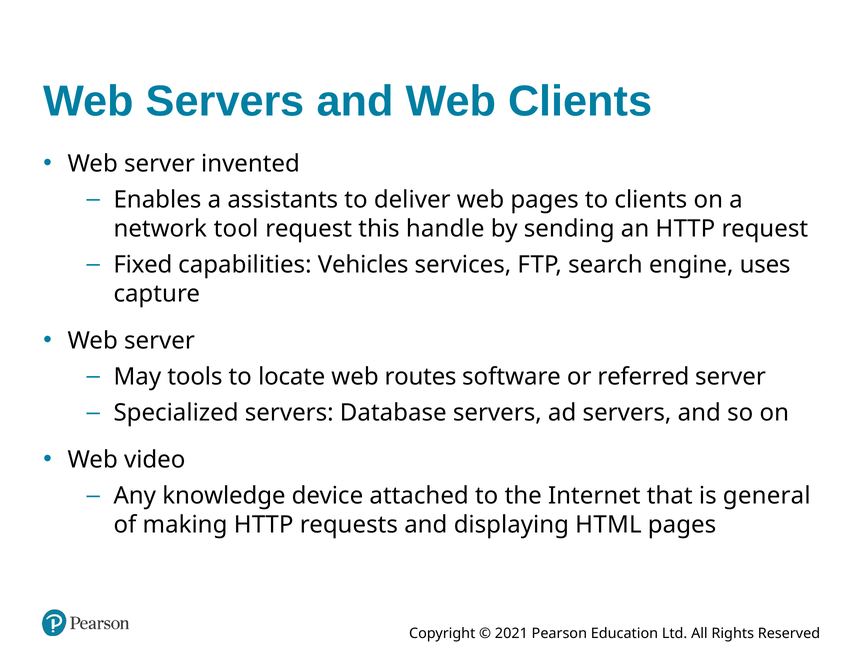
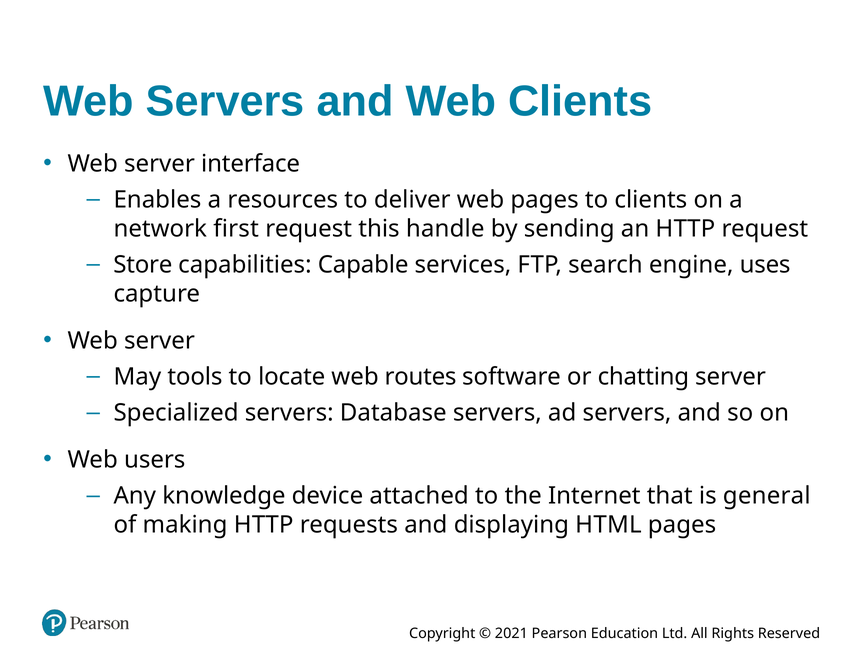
invented: invented -> interface (251, 164)
assistants: assistants -> resources (283, 200)
tool: tool -> first (236, 229)
Fixed: Fixed -> Store (143, 265)
Vehicles: Vehicles -> Capable (363, 265)
referred: referred -> chatting (643, 377)
video: video -> users (155, 460)
